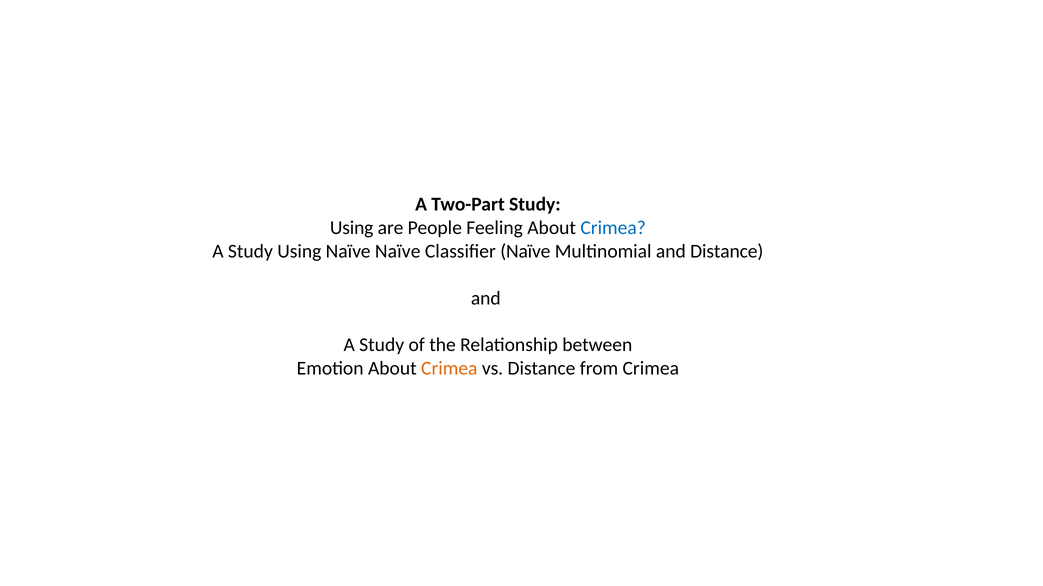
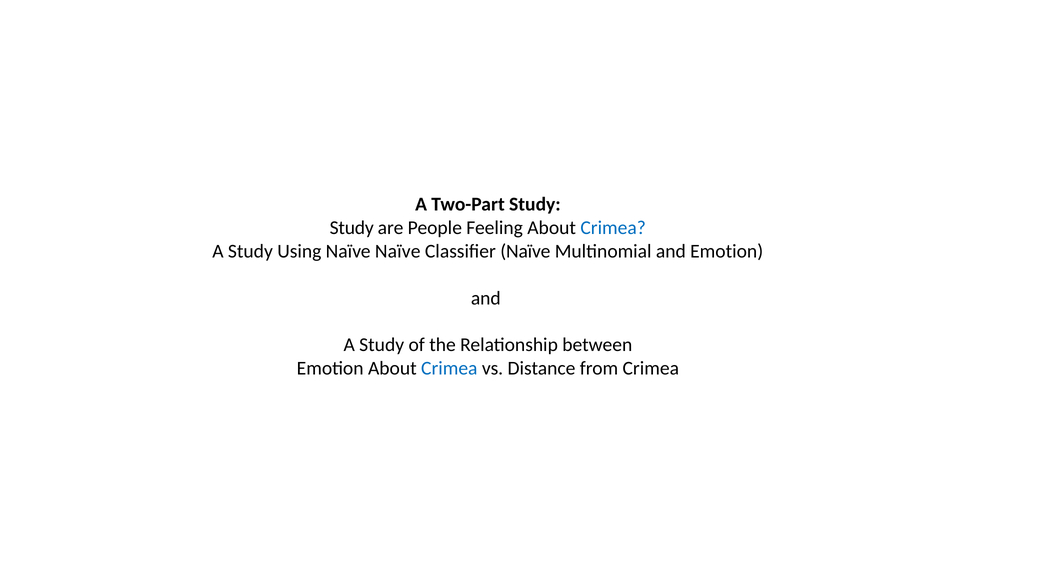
Using: Using -> Study (352, 228)
and Distance: Distance -> Emotion (727, 251)
Crimea colour: orange -> blue (449, 369)
